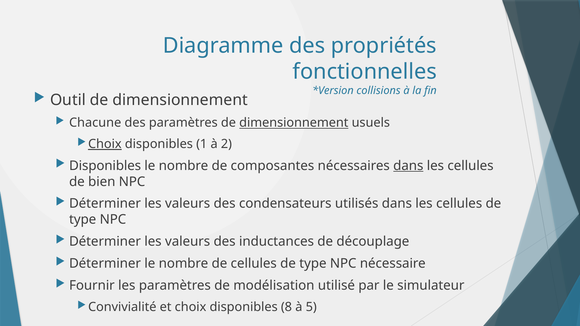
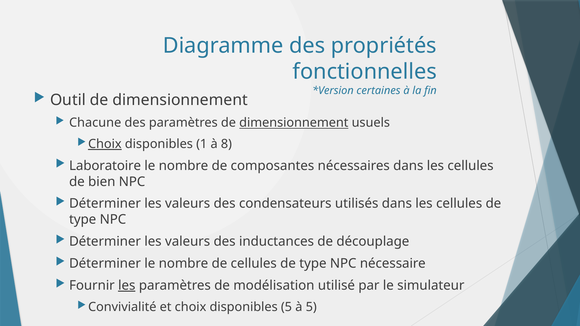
collisions: collisions -> certaines (378, 91)
2: 2 -> 8 (226, 144)
Disponibles: Disponibles -> Laboratoire (105, 166)
dans underline: present -> none (408, 166)
les underline: none -> present (127, 286)
disponibles 8: 8 -> 5 (286, 307)
